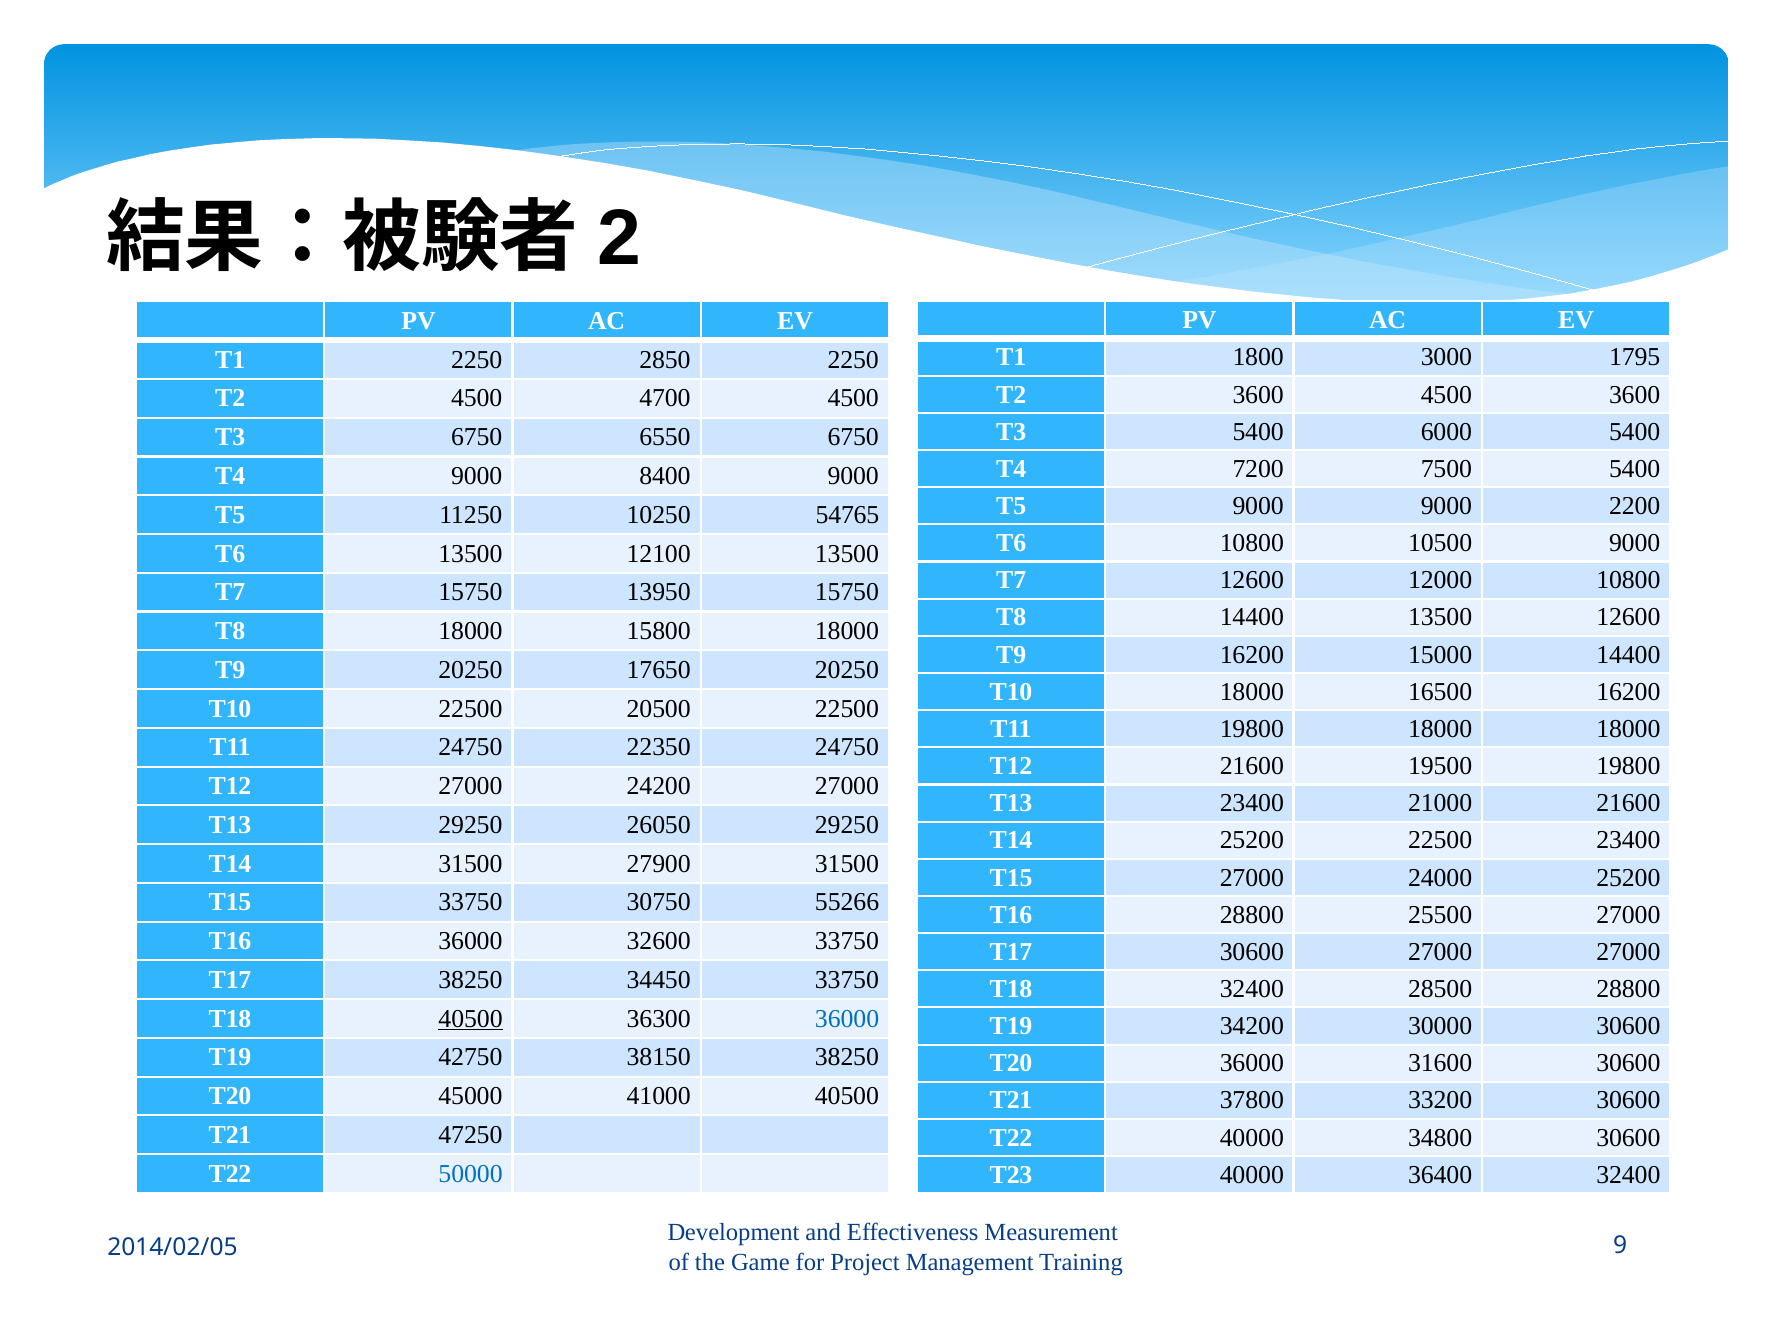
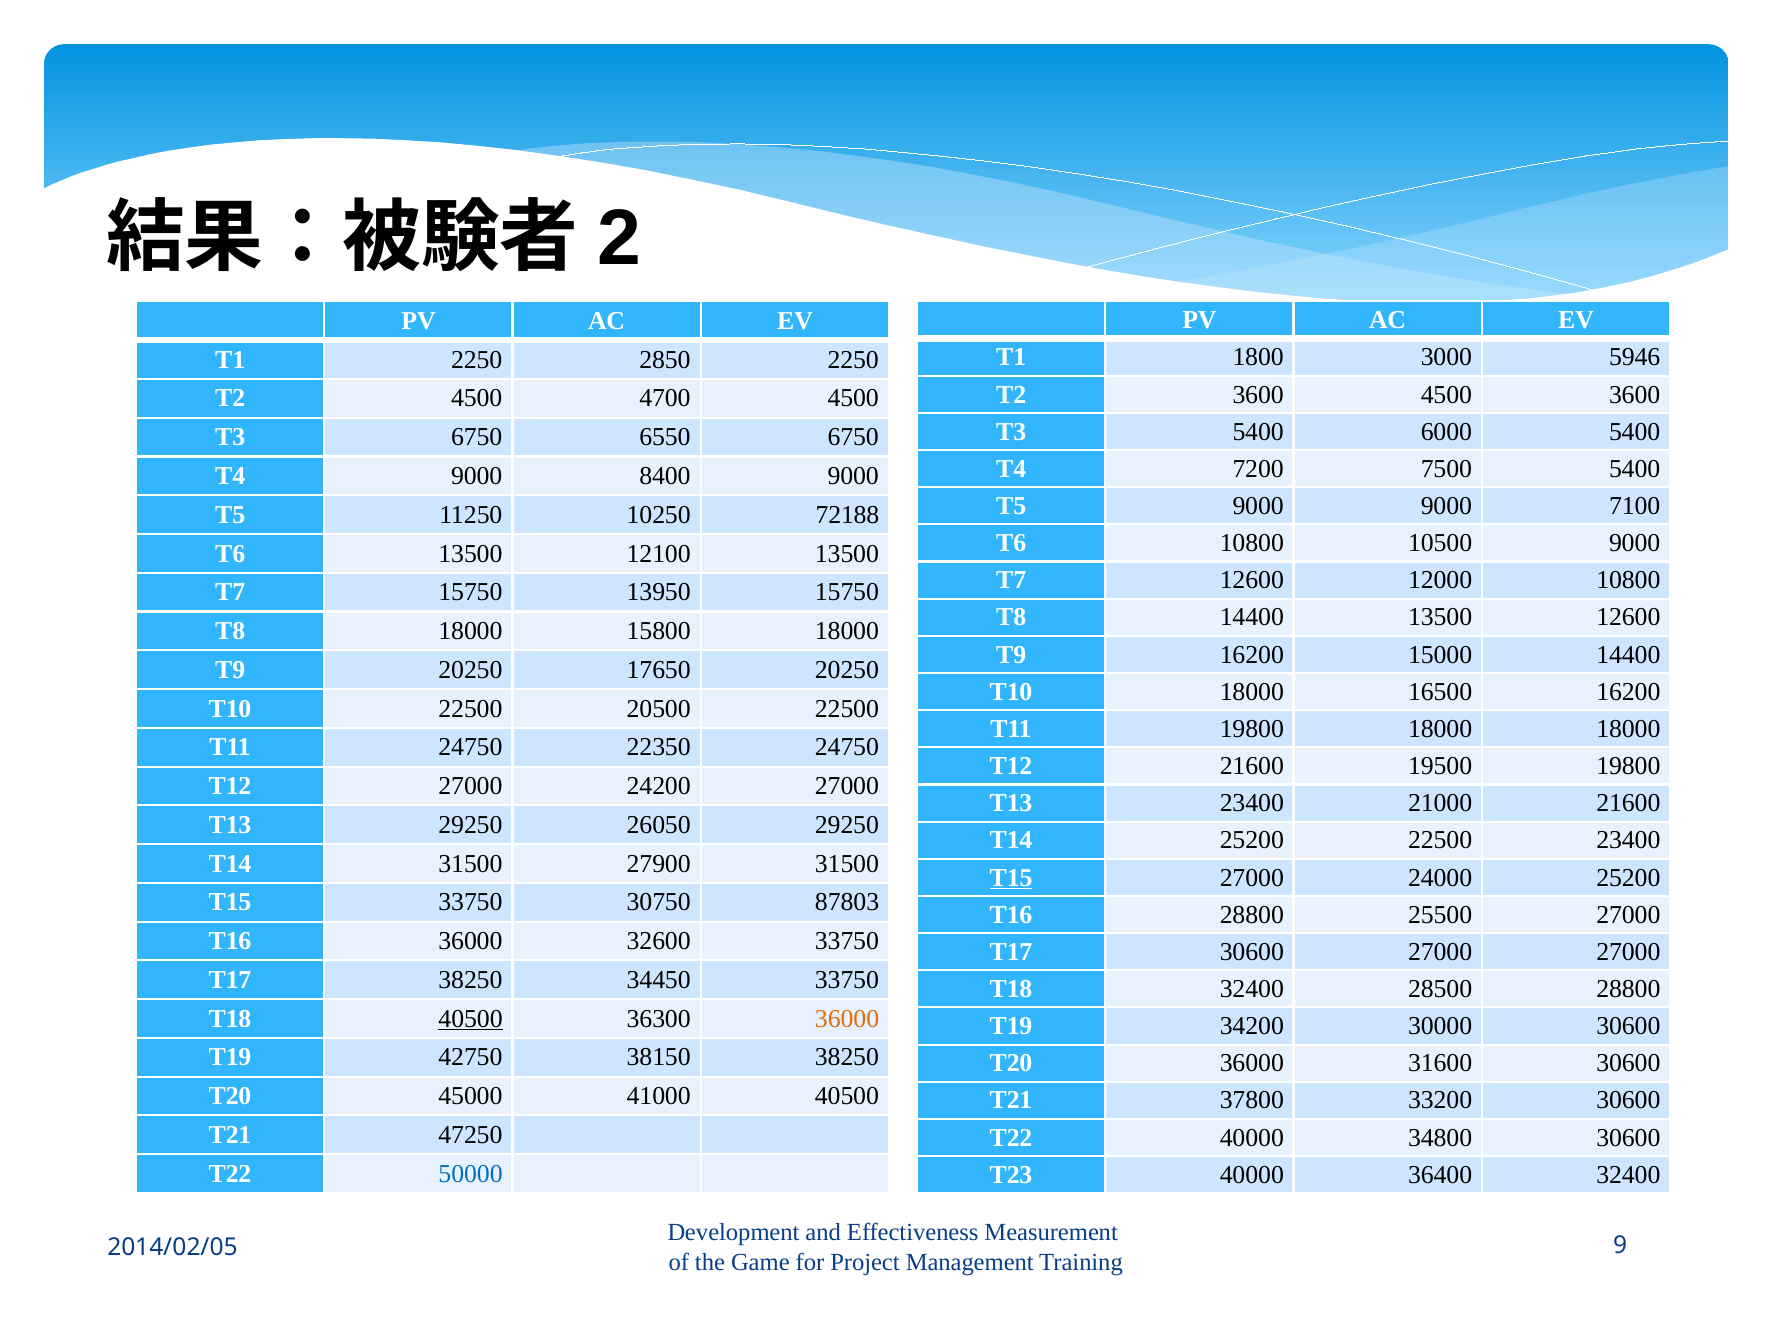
1795: 1795 -> 5946 (1635, 357)
2200: 2200 -> 7100 (1635, 506)
54765: 54765 -> 72188 (847, 515)
T15 underline: none -> present (1011, 878)
55266: 55266 -> 87803 (847, 903)
36000 colour: blue -> orange (847, 1019)
